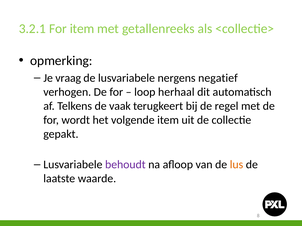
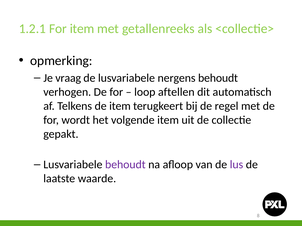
3.2.1: 3.2.1 -> 1.2.1 (32, 29)
nergens negatief: negatief -> behoudt (218, 78)
herhaal: herhaal -> aftellen (176, 92)
de vaak: vaak -> item (120, 106)
lus colour: orange -> purple (236, 165)
